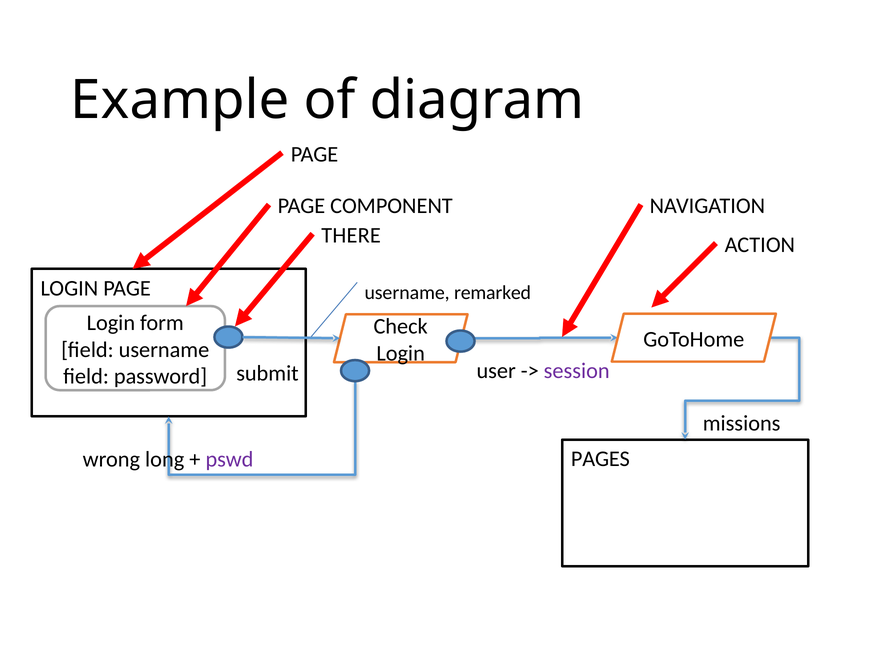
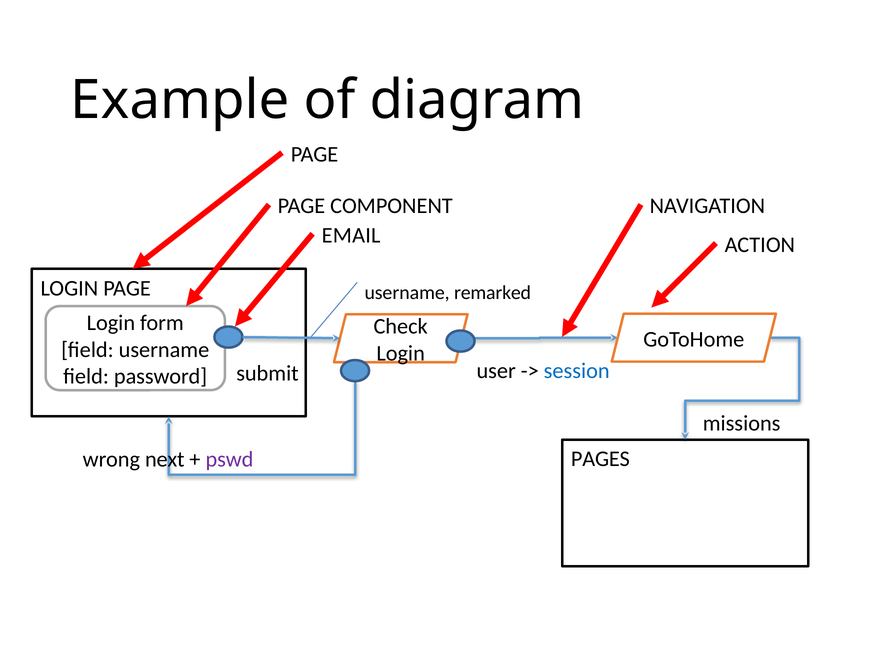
THERE: THERE -> EMAIL (351, 235)
session colour: purple -> blue (577, 371)
long: long -> next (165, 459)
